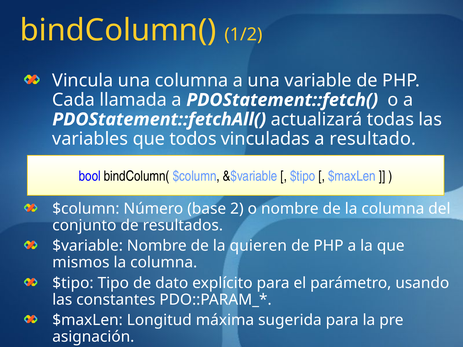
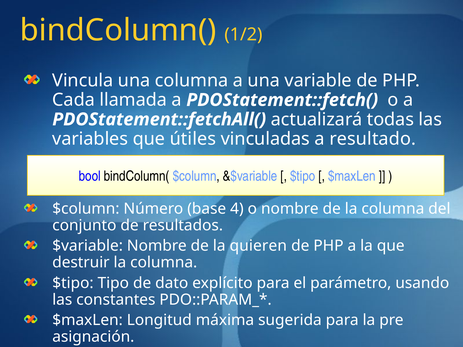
todos: todos -> útiles (193, 139)
2: 2 -> 4 (237, 209)
mismos: mismos -> destruir (81, 263)
